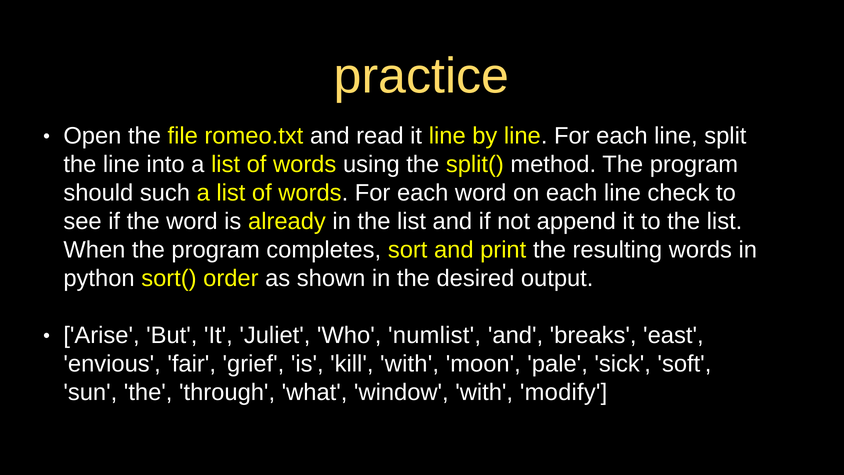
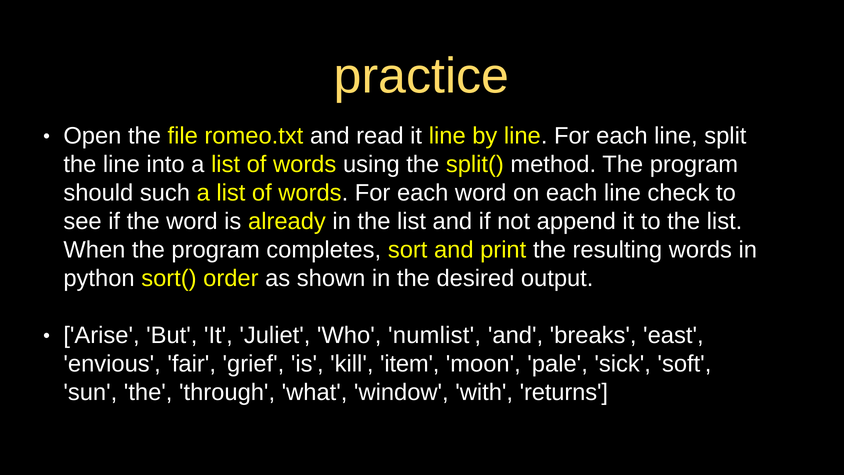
kill with: with -> item (410, 364)
modify: modify -> returns (564, 392)
